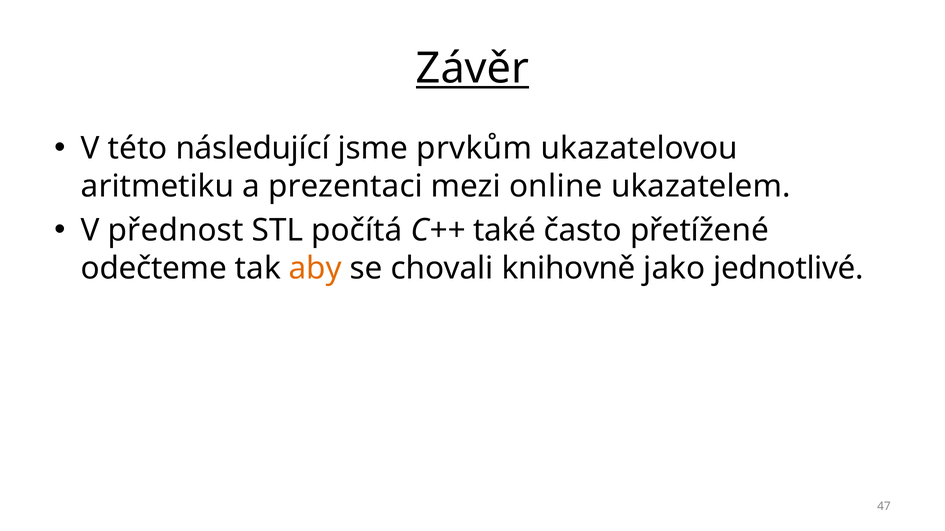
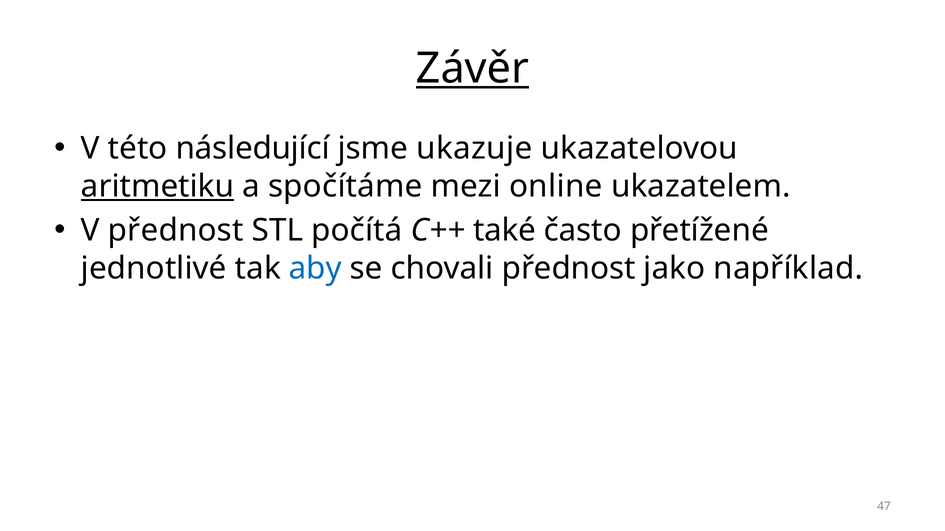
prvkům: prvkům -> ukazuje (474, 149)
aritmetiku underline: none -> present (158, 186)
prezentaci: prezentaci -> spočítáme (345, 186)
odečteme: odečteme -> jednotlivé (154, 268)
aby colour: orange -> blue (315, 268)
chovali knihovně: knihovně -> přednost (569, 268)
jednotlivé: jednotlivé -> například (788, 268)
